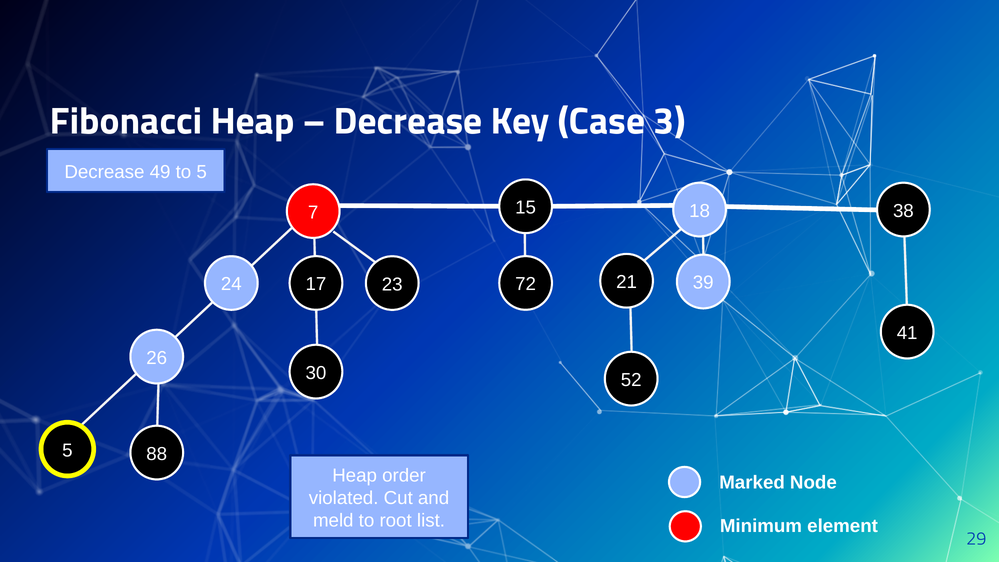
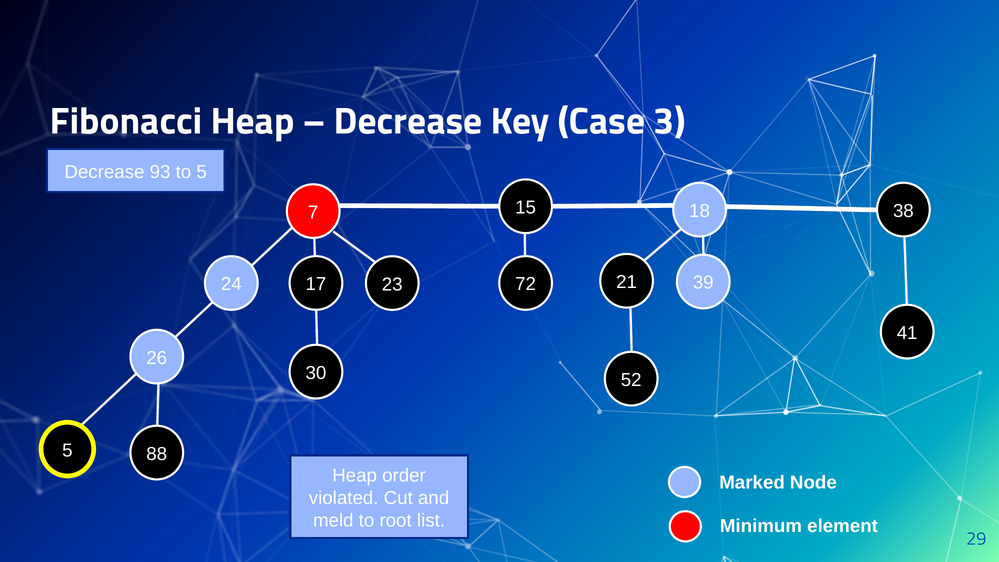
49: 49 -> 93 (160, 172)
